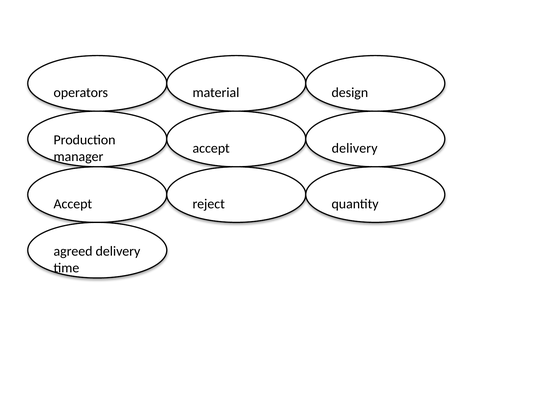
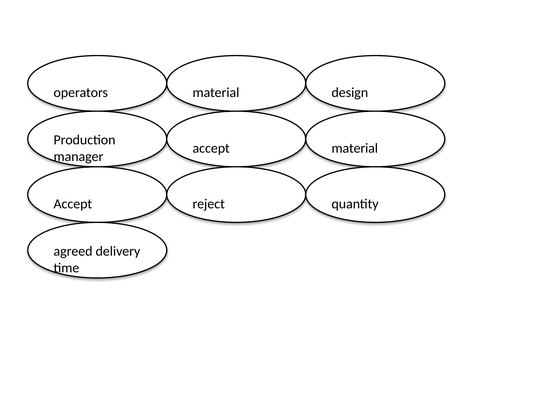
accept delivery: delivery -> material (355, 148)
